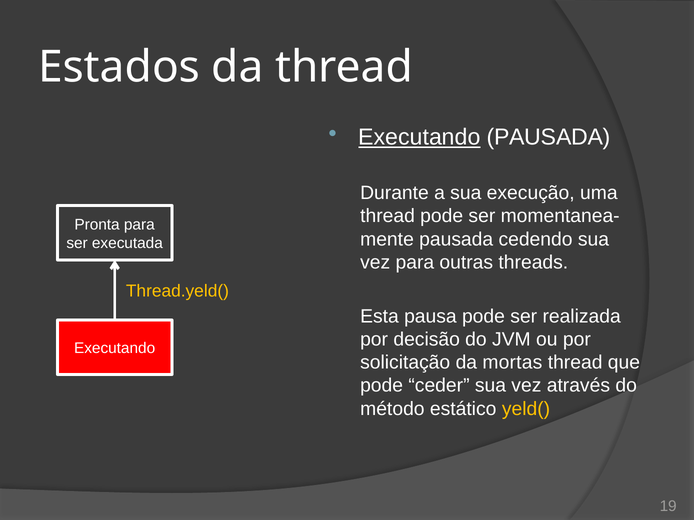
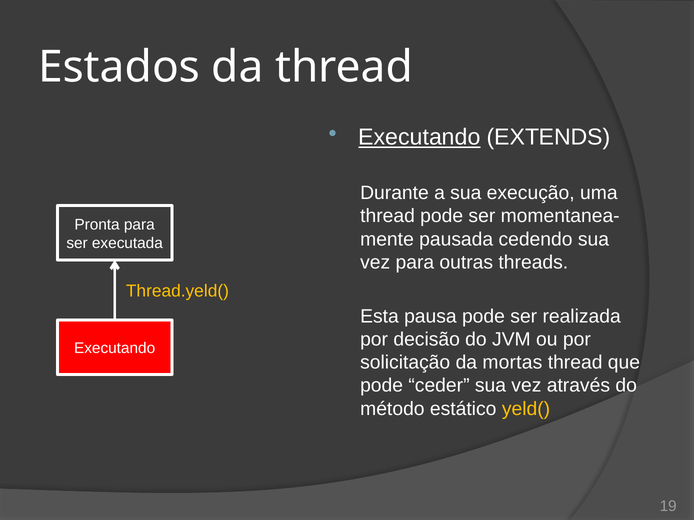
Executando PAUSADA: PAUSADA -> EXTENDS (549, 137)
